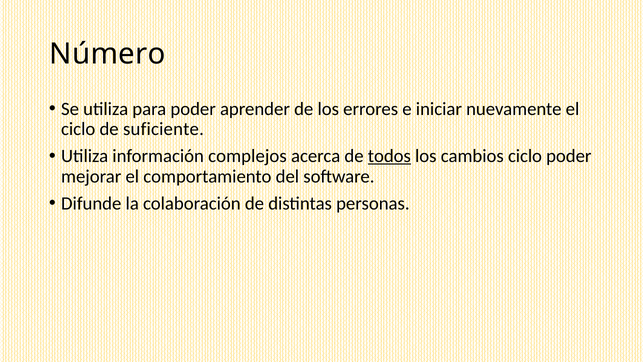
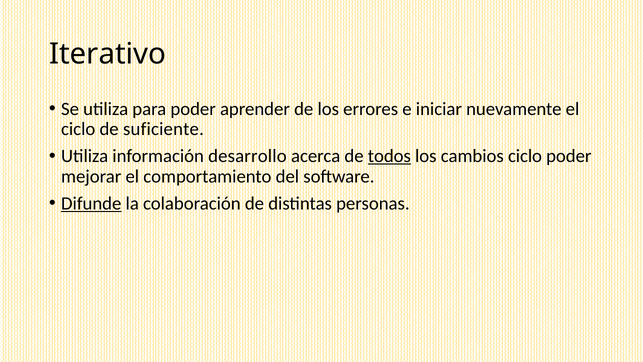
Número: Número -> Iterativo (108, 54)
complejos: complejos -> desarrollo (247, 156)
Difunde underline: none -> present (91, 203)
